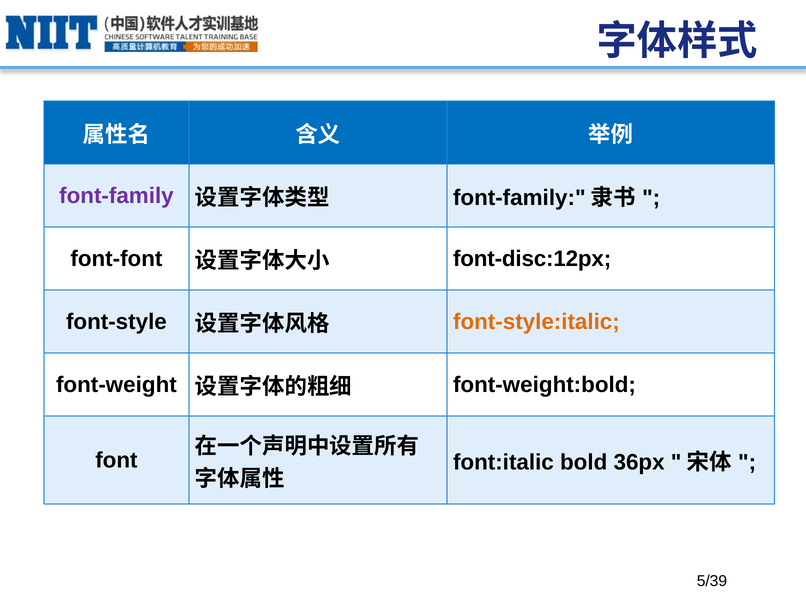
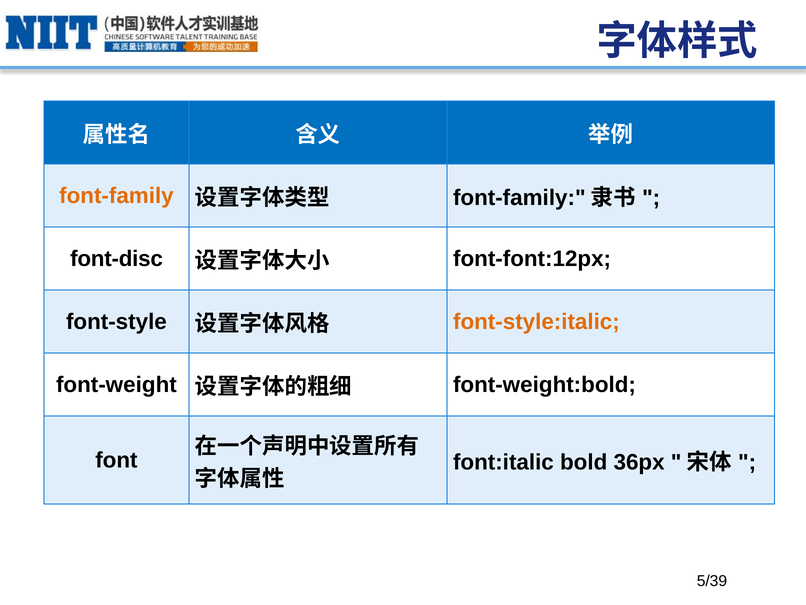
font-family colour: purple -> orange (116, 196)
font-font: font-font -> font-disc (117, 259)
font-disc:12px: font-disc:12px -> font-font:12px (532, 259)
